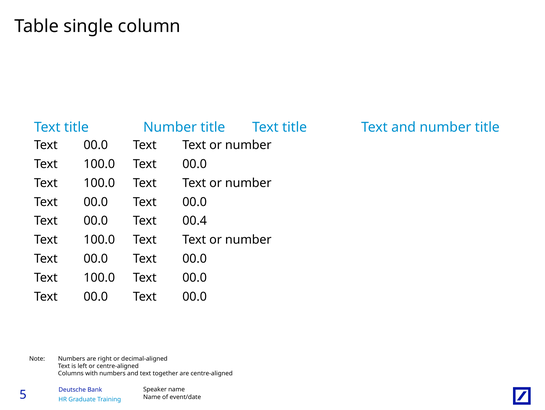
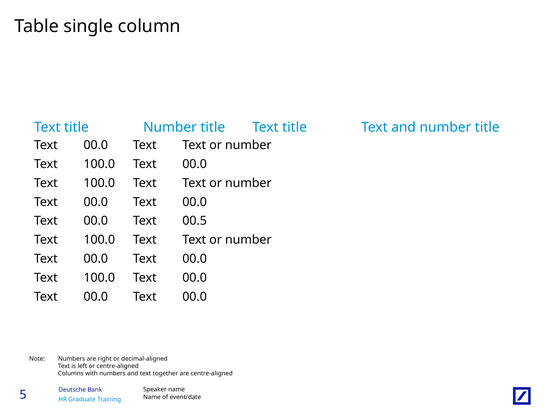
00.4: 00.4 -> 00.5 (195, 221)
